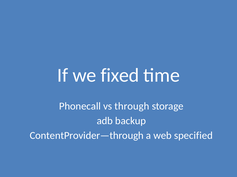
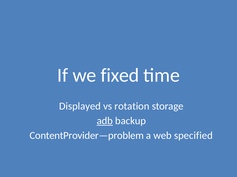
Phonecall: Phonecall -> Displayed (80, 107)
through: through -> rotation (132, 107)
adb underline: none -> present (105, 121)
ContentProvider—through: ContentProvider—through -> ContentProvider—problem (87, 136)
